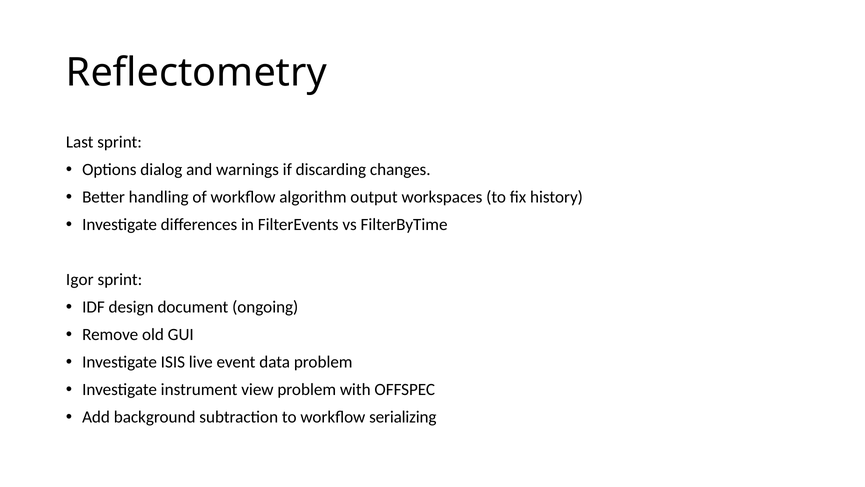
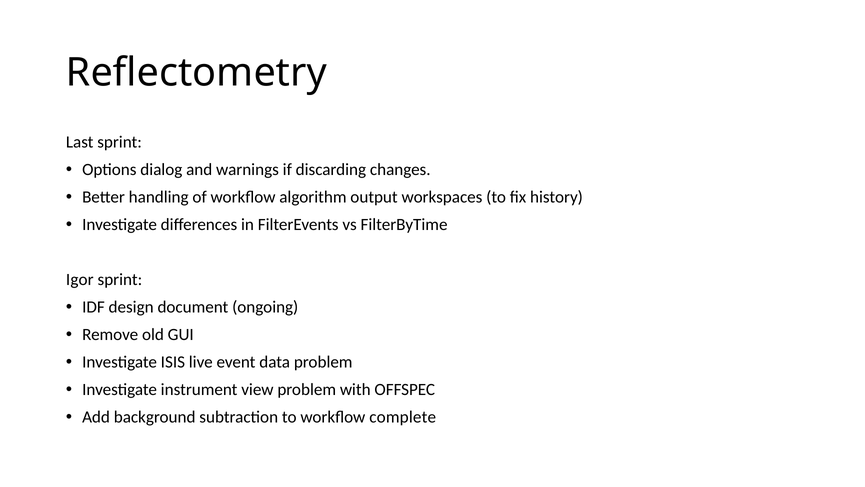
serializing: serializing -> complete (403, 417)
